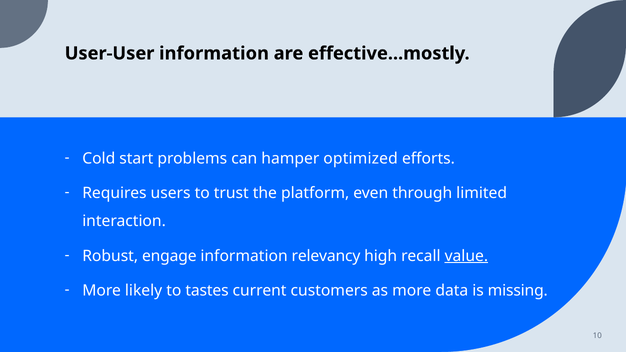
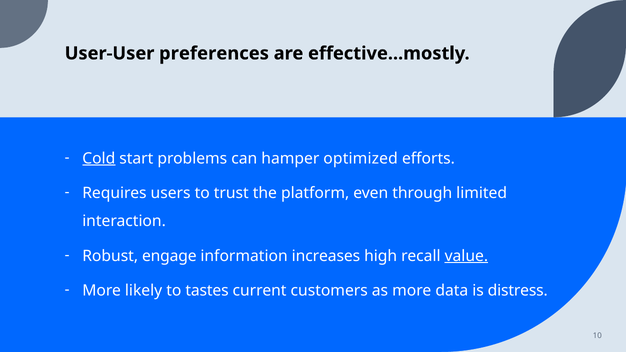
User-User information: information -> preferences (214, 53)
Cold underline: none -> present (99, 158)
relevancy: relevancy -> increases (326, 256)
missing: missing -> distress (518, 291)
